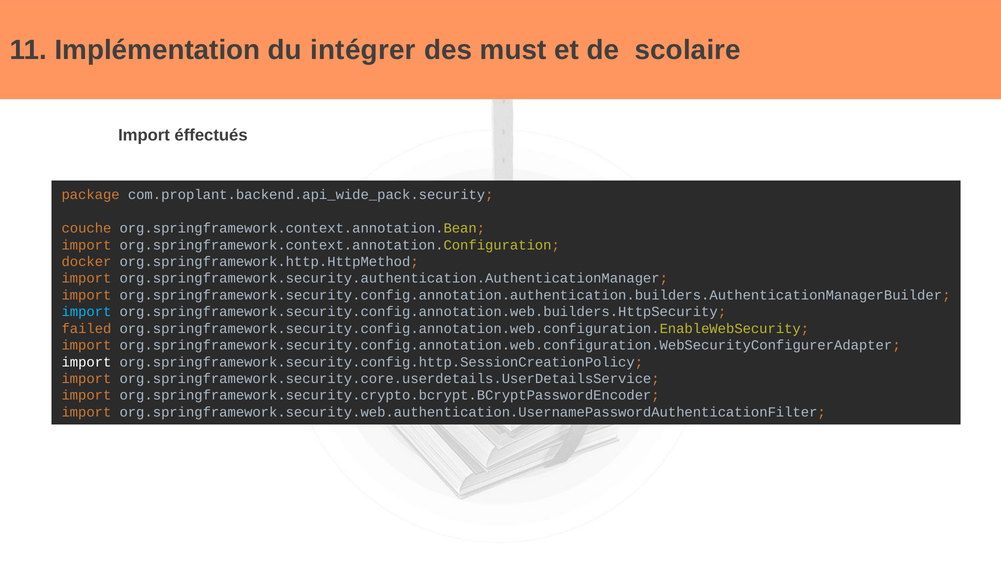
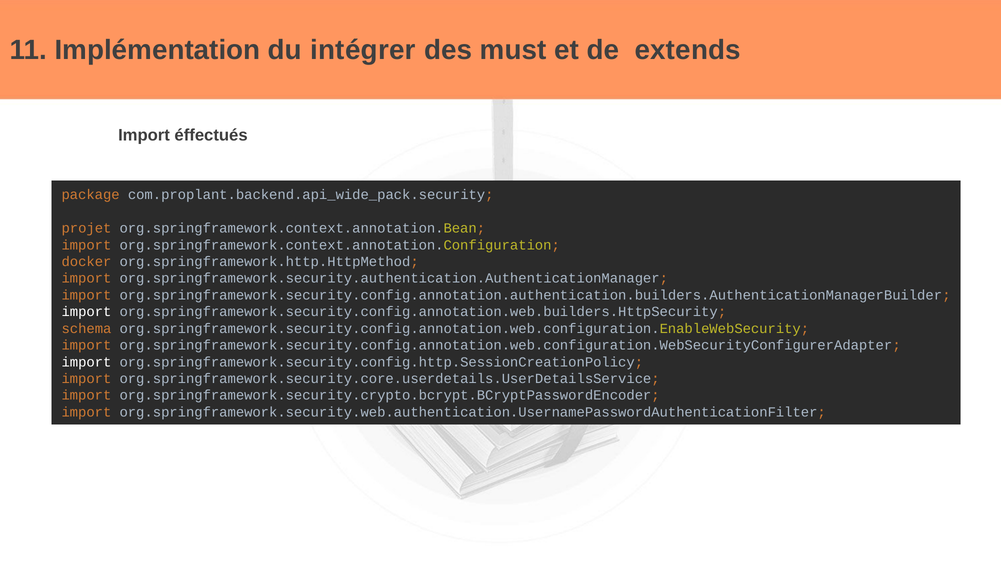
scolaire: scolaire -> extends (688, 50)
couche: couche -> projet (87, 228)
import colour: light blue -> white (87, 312)
failed: failed -> schema (87, 329)
